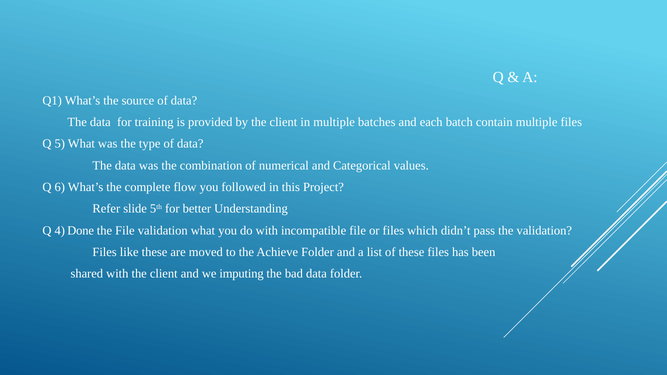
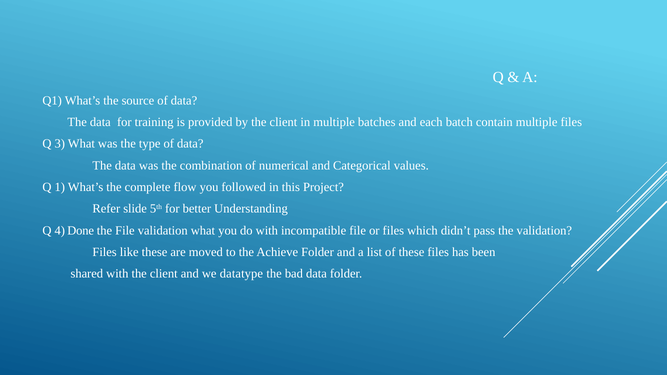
5: 5 -> 3 (60, 144)
6: 6 -> 1 (60, 187)
imputing: imputing -> datatype (241, 274)
